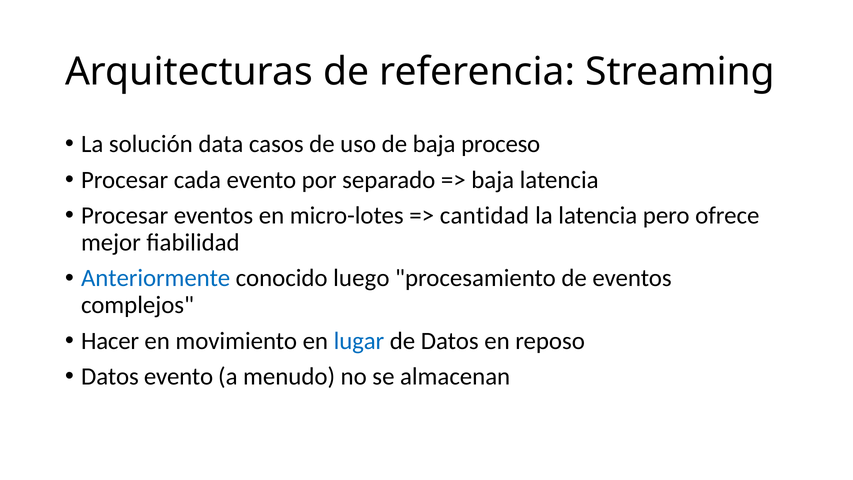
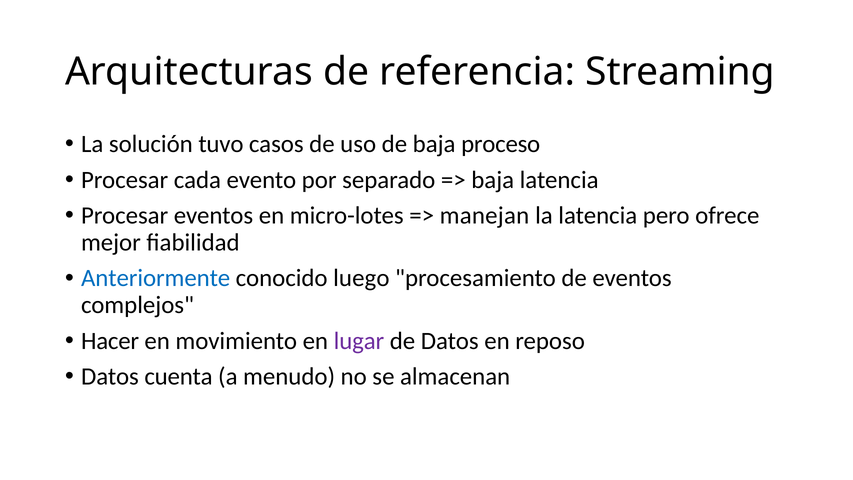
data: data -> tuvo (221, 144)
cantidad: cantidad -> manejan (484, 216)
lugar colour: blue -> purple (359, 341)
Datos evento: evento -> cuenta (179, 376)
